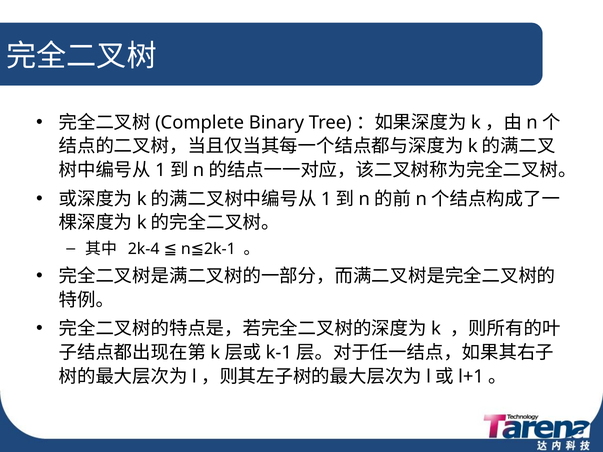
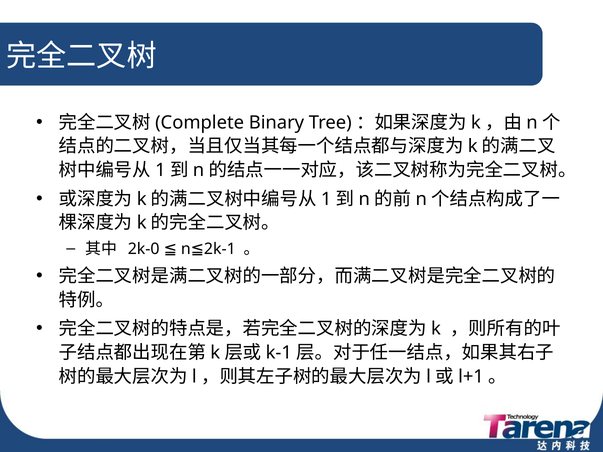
2k-4: 2k-4 -> 2k-0 (144, 249)
